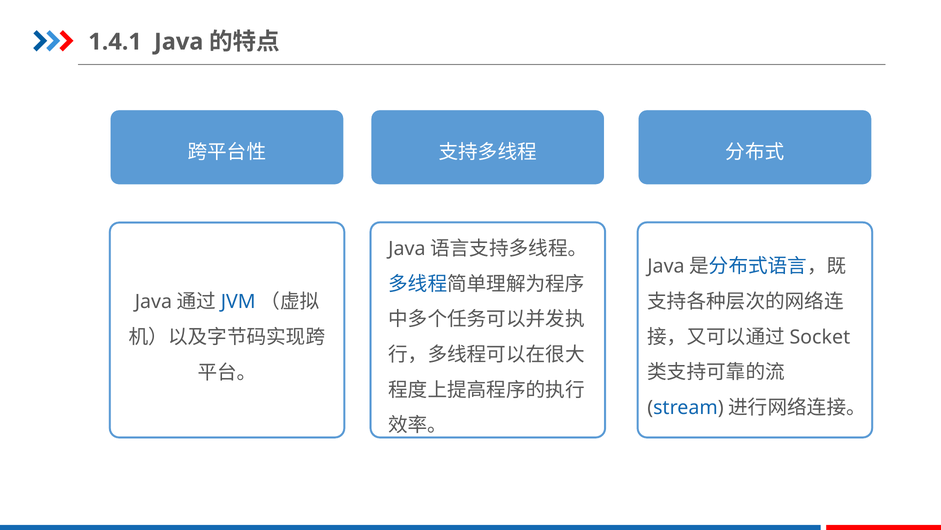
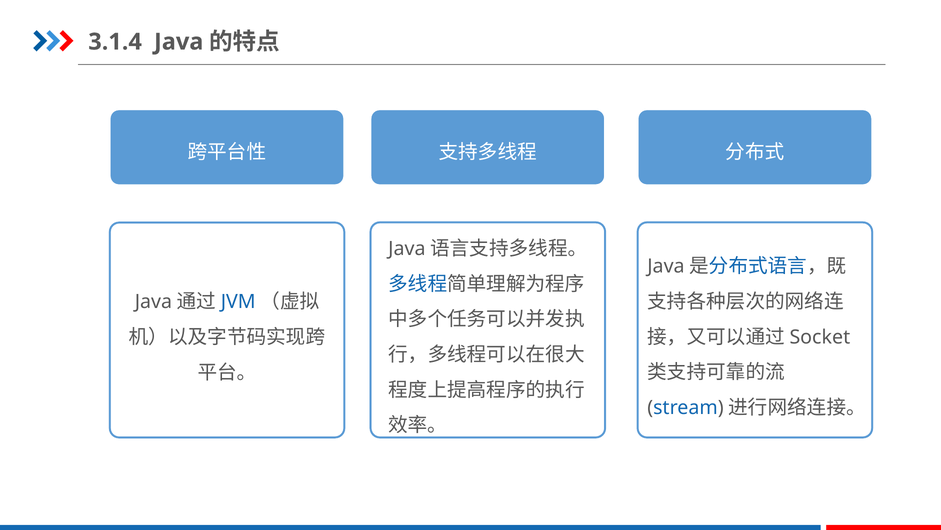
1.4.1: 1.4.1 -> 3.1.4 (115, 42)
